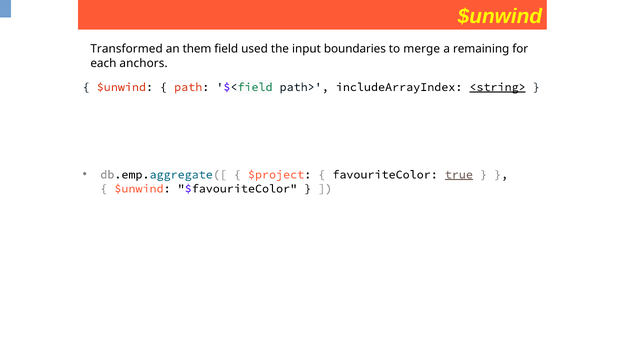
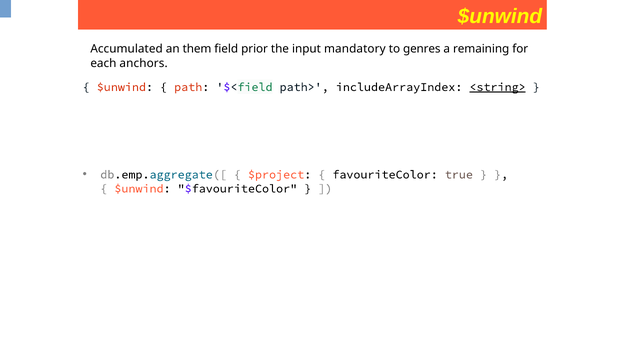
Transformed: Transformed -> Accumulated (127, 49)
used: used -> prior (255, 49)
boundaries: boundaries -> mandatory (355, 49)
merge: merge -> genres (422, 49)
true underline: present -> none (459, 175)
